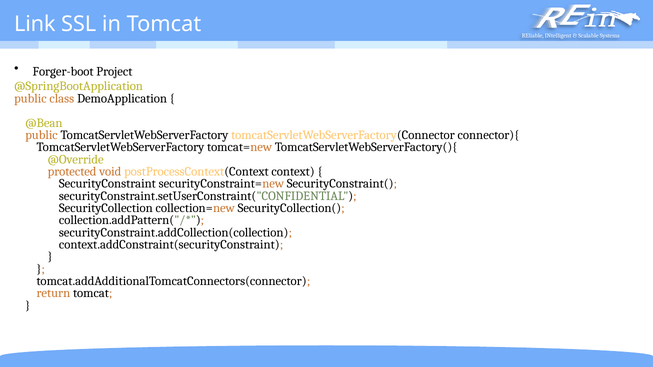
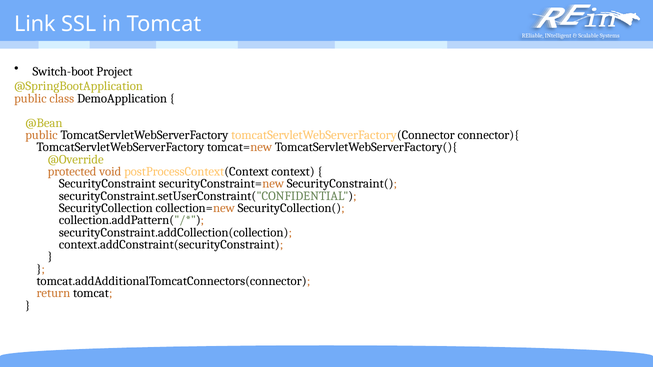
Forger-boot: Forger-boot -> Switch-boot (63, 72)
